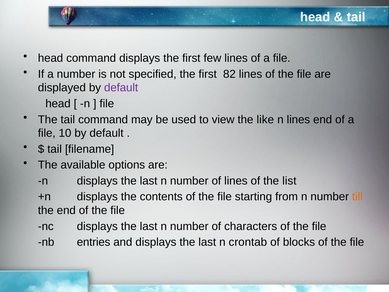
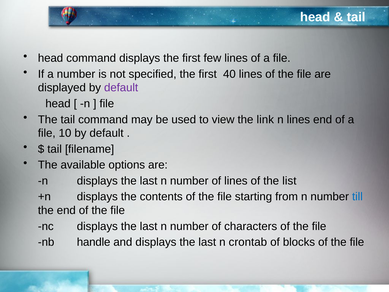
82: 82 -> 40 (229, 74)
like: like -> link (265, 119)
till colour: orange -> blue (357, 197)
entries: entries -> handle (94, 242)
